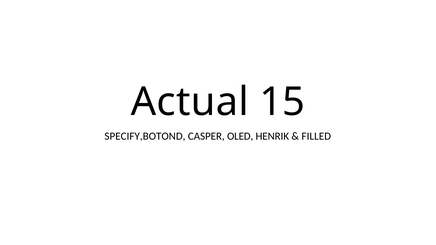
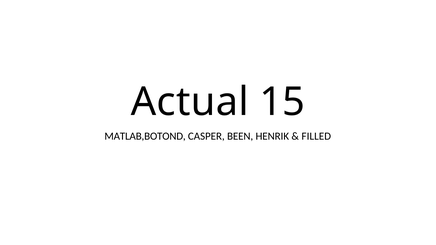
SPECIFY,BOTOND: SPECIFY,BOTOND -> MATLAB,BOTOND (145, 136)
OLED: OLED -> BEEN (240, 136)
